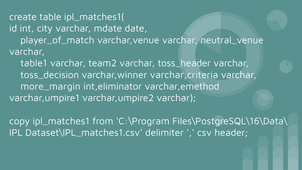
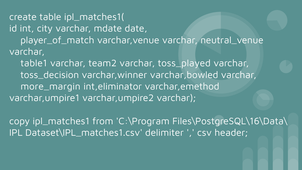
toss_header: toss_header -> toss_played (184, 63)
varchar,criteria: varchar,criteria -> varchar,bowled (184, 75)
